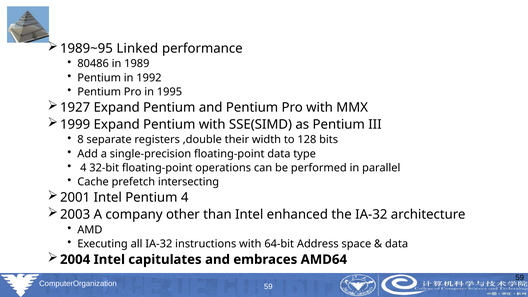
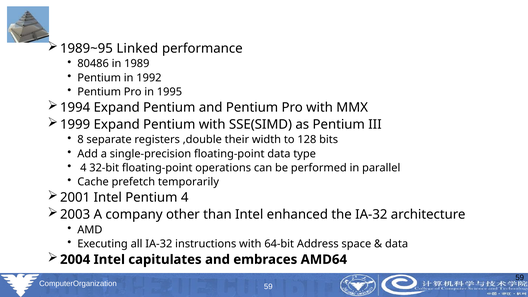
1927: 1927 -> 1994 (75, 108)
intersecting: intersecting -> temporarily (188, 182)
